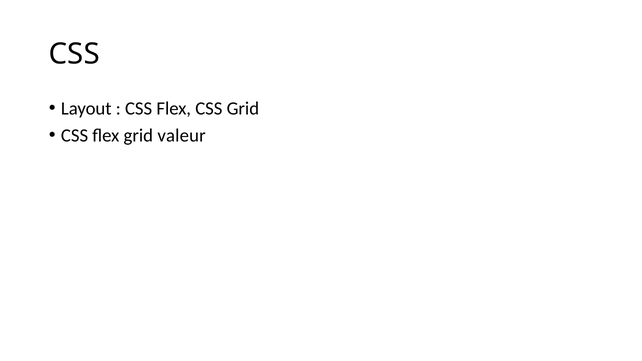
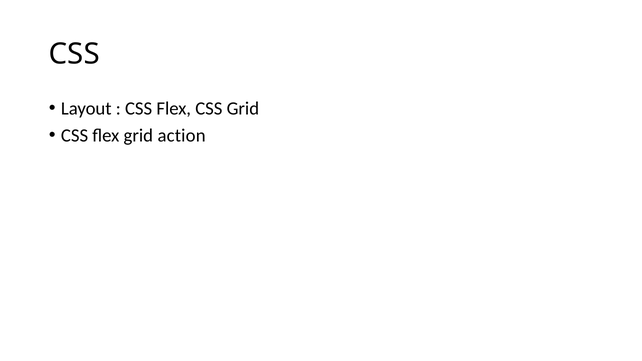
valeur: valeur -> action (182, 135)
